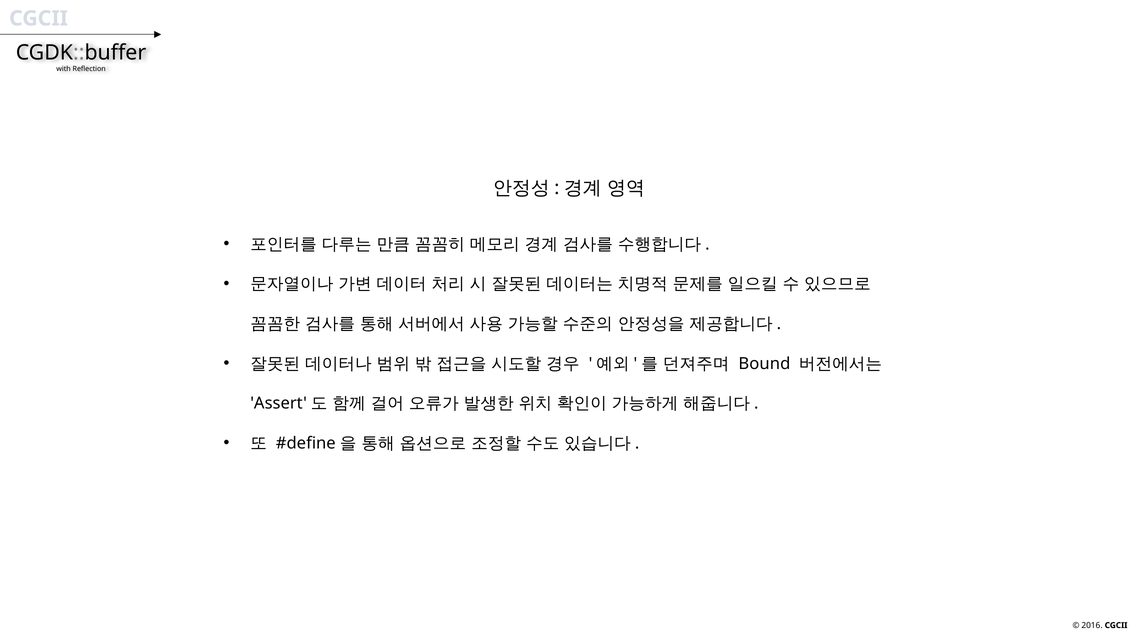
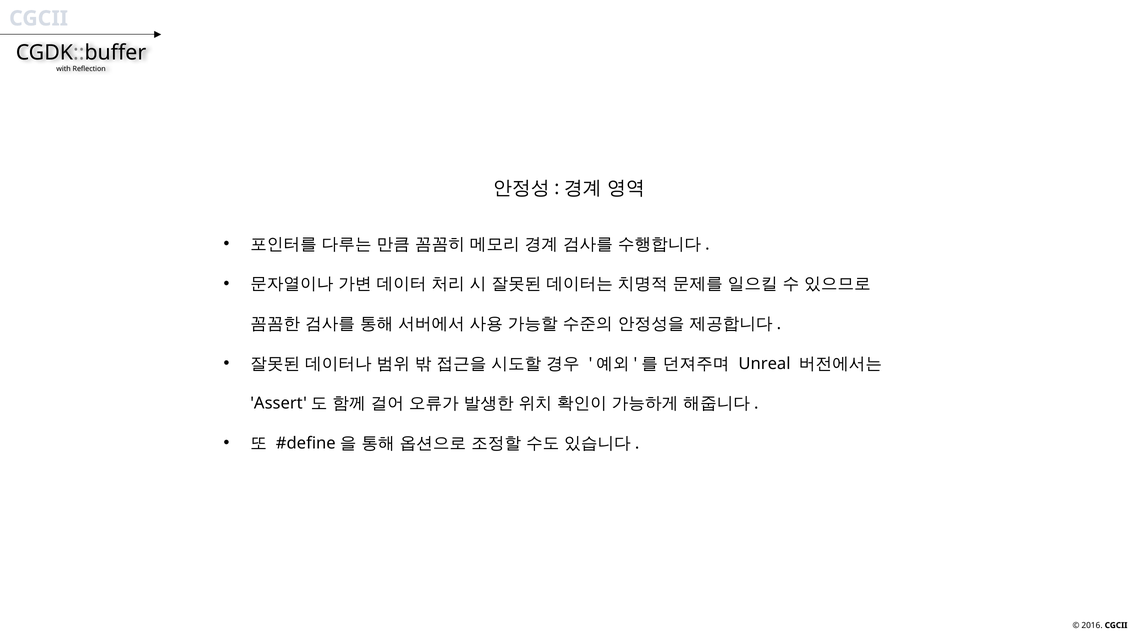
Bound: Bound -> Unreal (764, 364)
